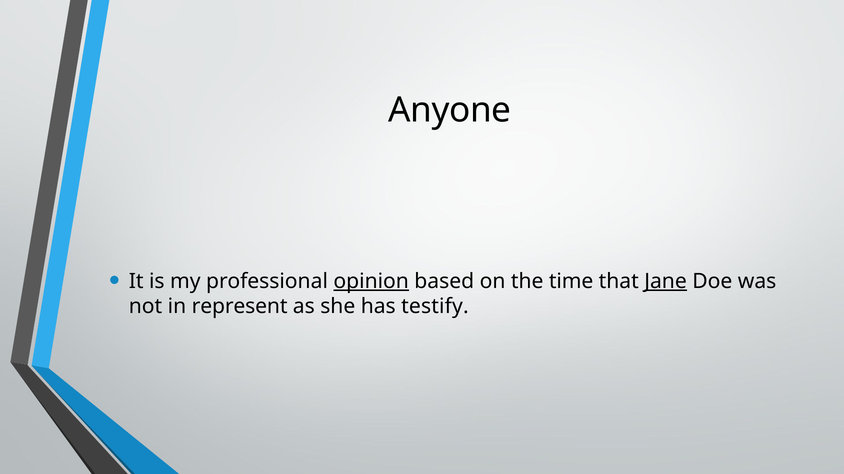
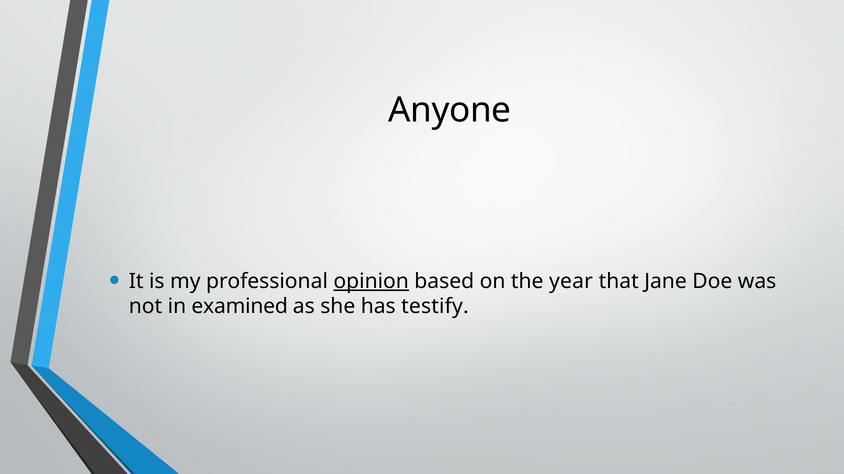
time: time -> year (571, 282)
Jane underline: present -> none (666, 282)
represent: represent -> examined (240, 307)
